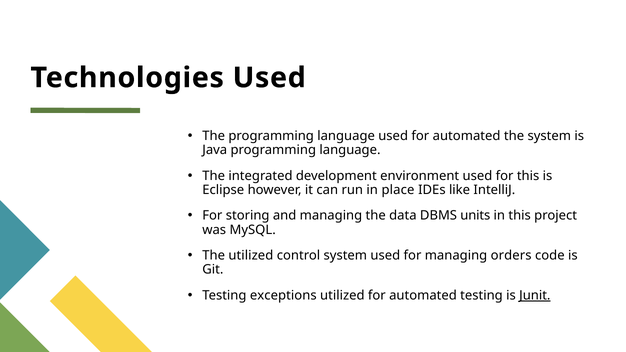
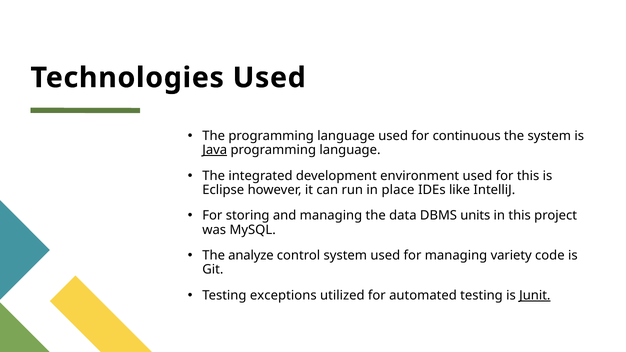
used for automated: automated -> continuous (467, 136)
Java underline: none -> present (215, 150)
The utilized: utilized -> analyze (251, 256)
orders: orders -> variety (511, 256)
